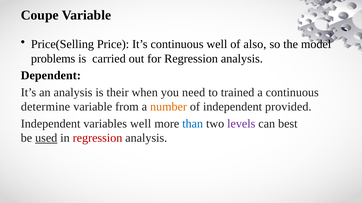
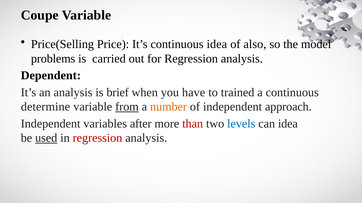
continuous well: well -> idea (217, 44)
their: their -> brief (118, 93)
need: need -> have (194, 93)
from underline: none -> present (127, 107)
provided: provided -> approach (288, 107)
variables well: well -> after (141, 124)
than colour: blue -> red (193, 124)
levels colour: purple -> blue (241, 124)
can best: best -> idea (288, 124)
